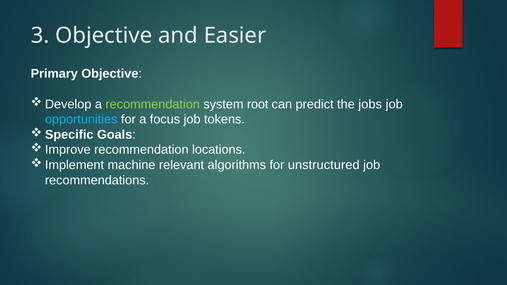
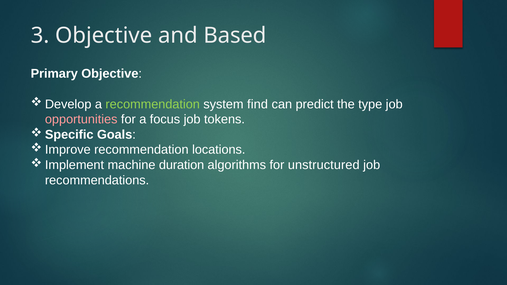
Easier: Easier -> Based (235, 36)
root: root -> find (258, 104)
jobs: jobs -> type (370, 104)
opportunities colour: light blue -> pink (81, 119)
relevant: relevant -> duration (182, 165)
